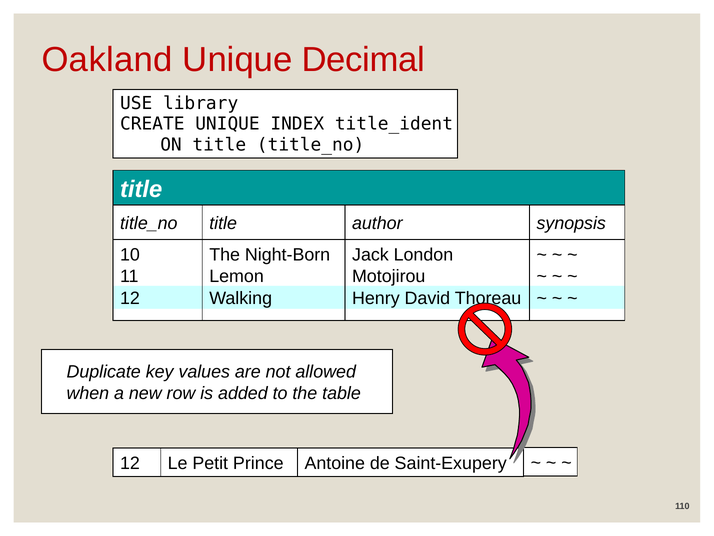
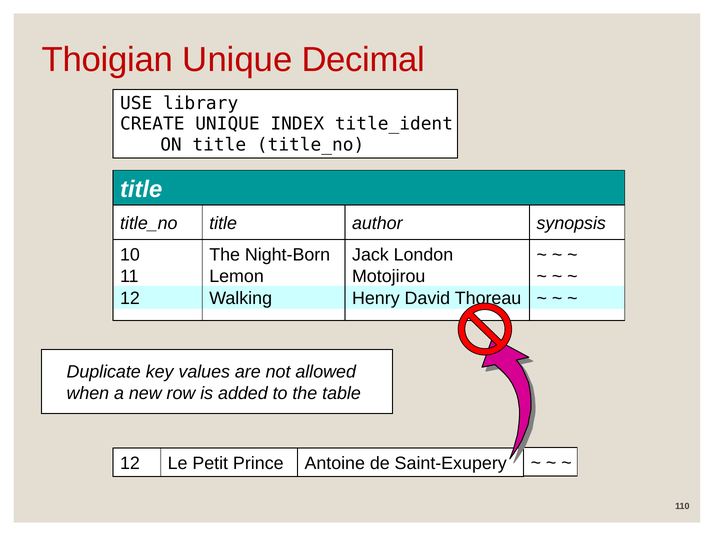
Oakland: Oakland -> Thoigian (107, 60)
